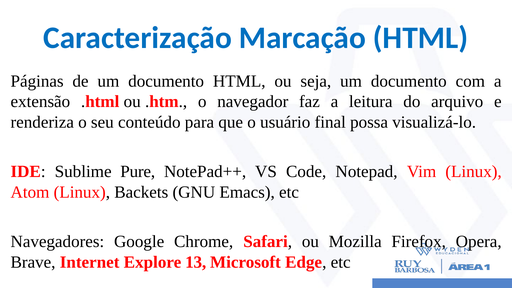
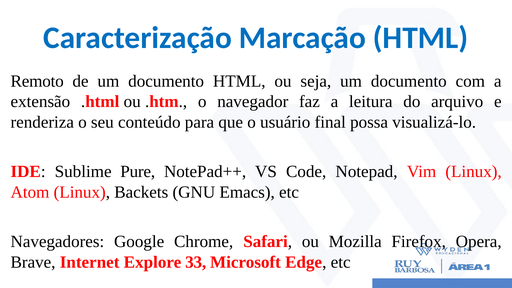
Páginas: Páginas -> Remoto (37, 81)
13: 13 -> 33 (196, 262)
